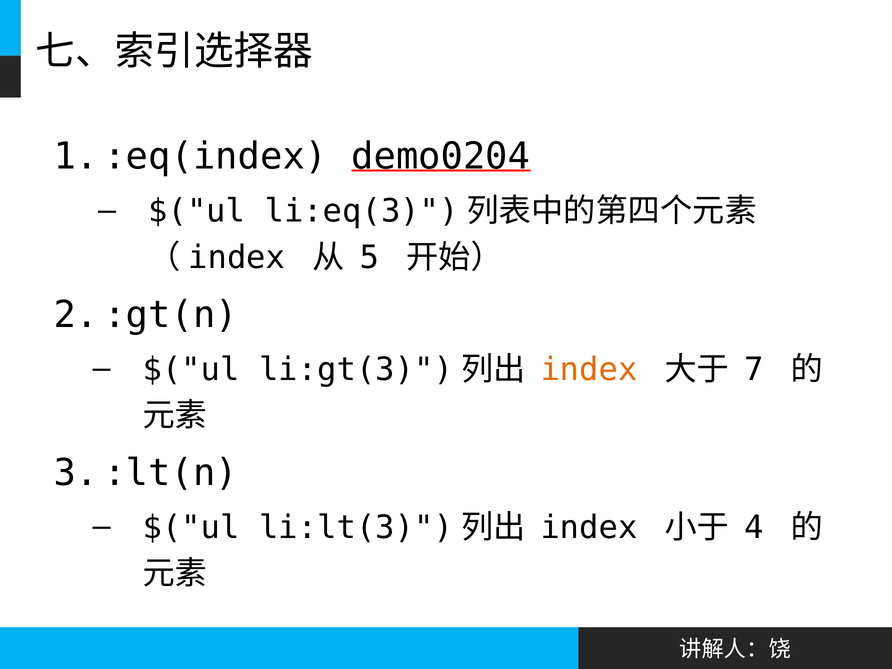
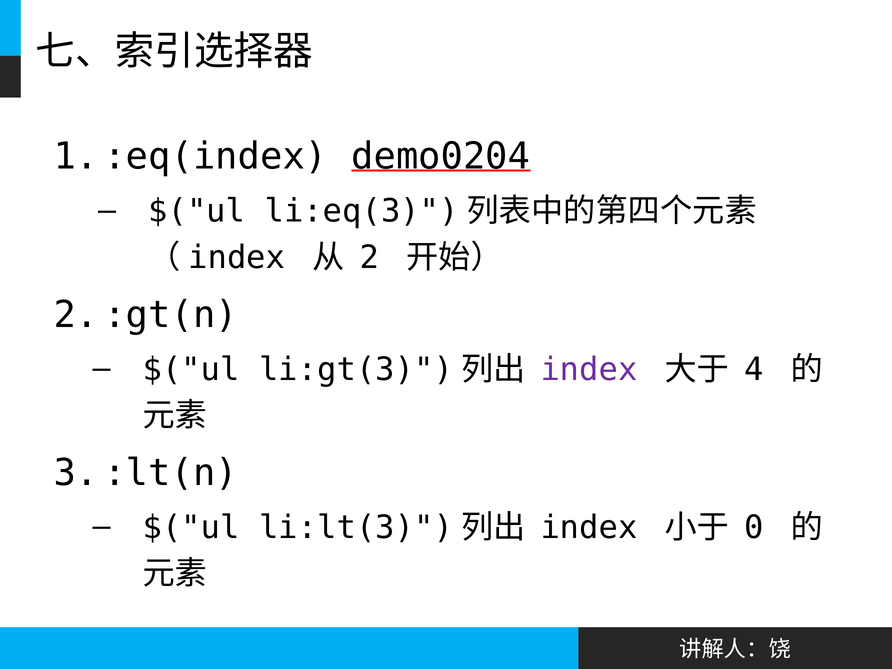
5: 5 -> 2 (369, 258)
index colour: orange -> purple (589, 369)
7: 7 -> 4 (754, 369)
4: 4 -> 0 (754, 527)
